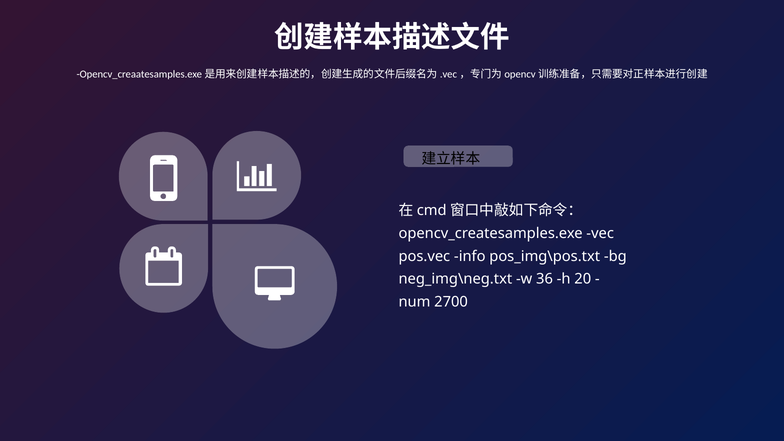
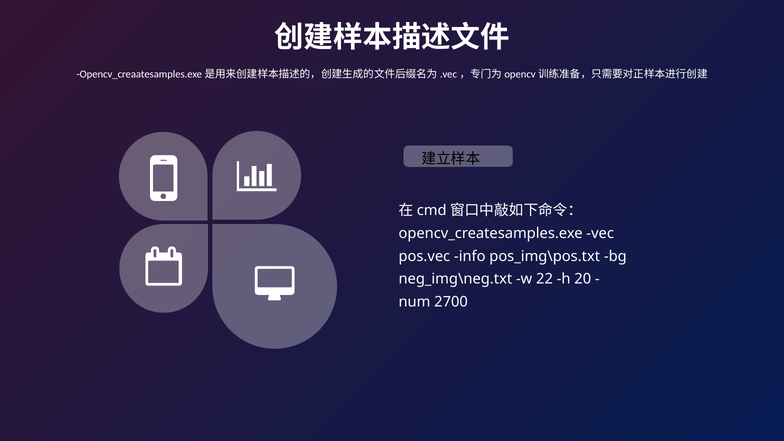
36: 36 -> 22 (545, 279)
